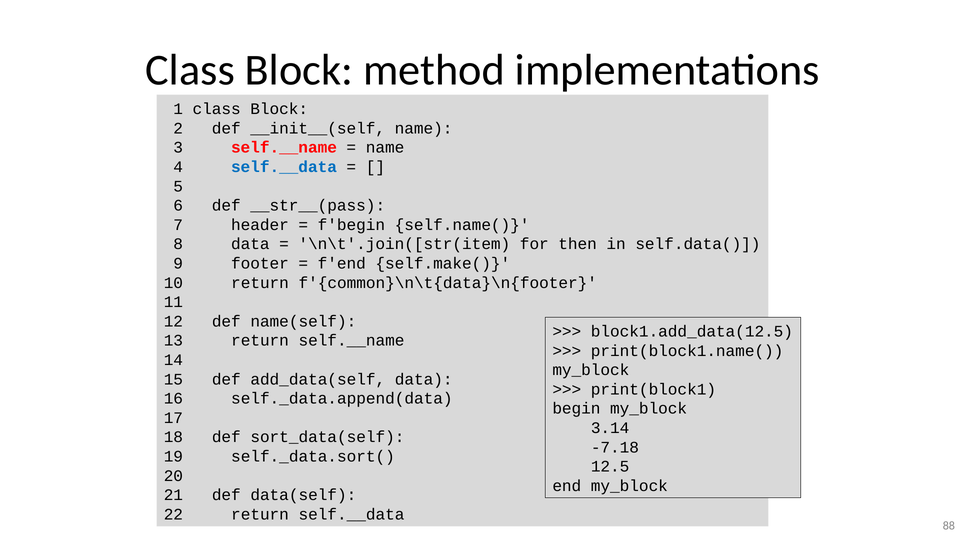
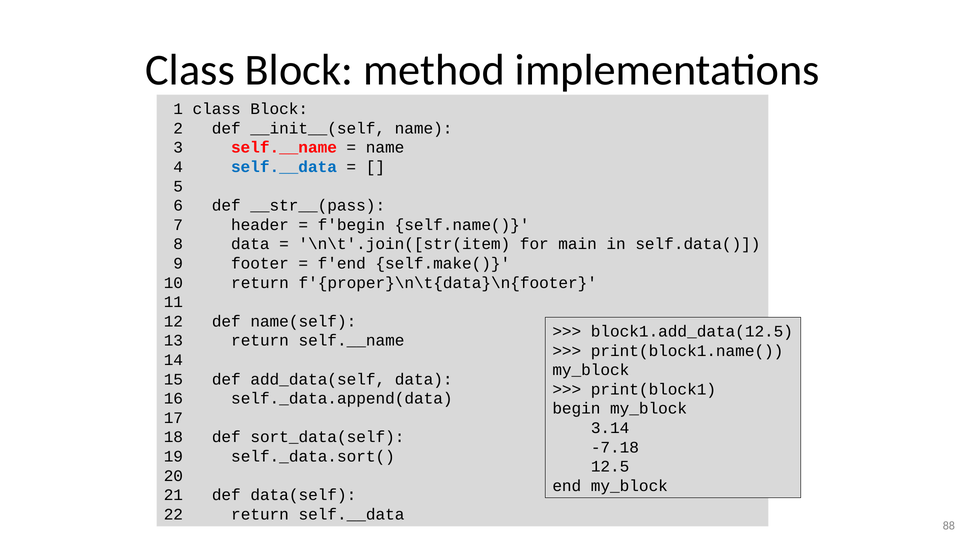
then: then -> main (578, 244)
f'{common}\n\t{data}\n{footer: f'{common}\n\t{data}\n{footer -> f'{proper}\n\t{data}\n{footer (448, 283)
